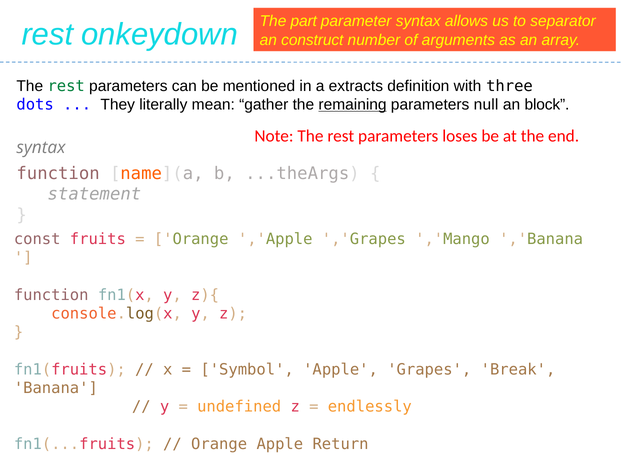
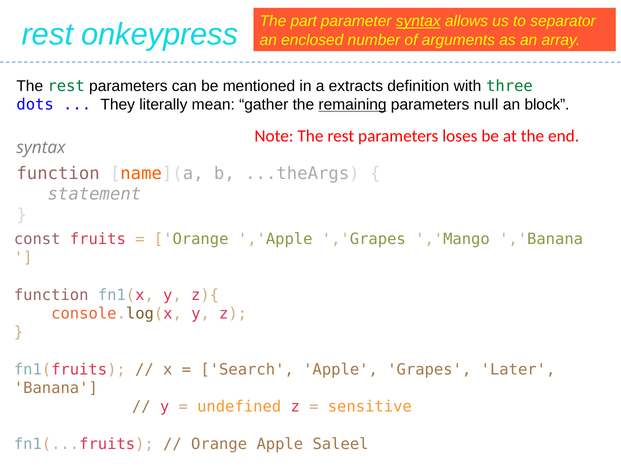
syntax underline: none -> present (418, 21)
onkeydown: onkeydown -> onkeypress (160, 35)
construct: construct -> enclosed (312, 40)
three colour: black -> green (509, 86)
Symbol: Symbol -> Search (247, 369)
Break: Break -> Later (518, 369)
endlessly: endlessly -> sensitive (370, 407)
Return: Return -> Saleel (341, 444)
